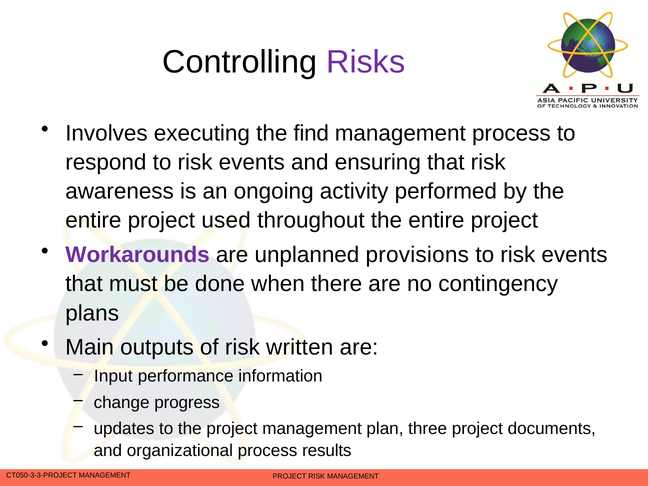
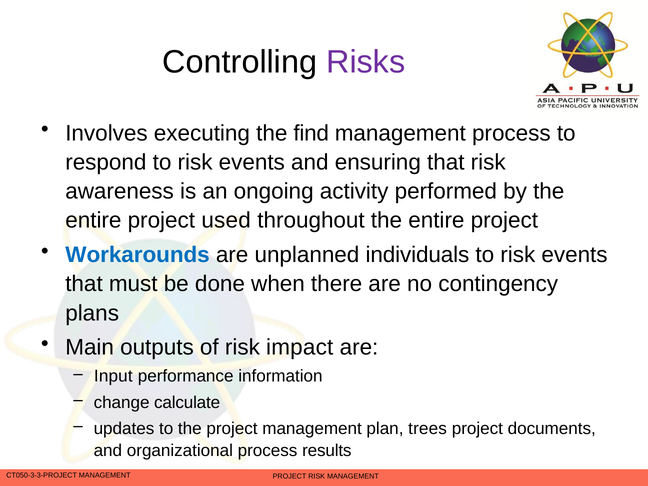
Workarounds colour: purple -> blue (138, 255)
provisions: provisions -> individuals (417, 255)
written: written -> impact (300, 347)
progress: progress -> calculate (187, 402)
three: three -> trees (428, 428)
